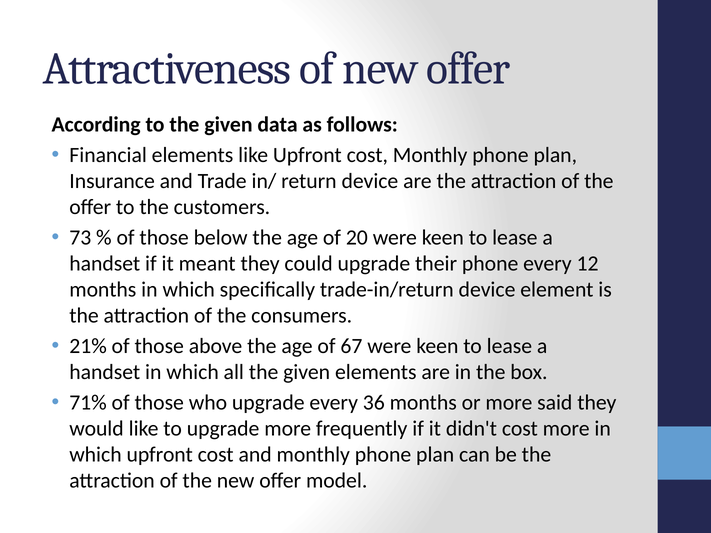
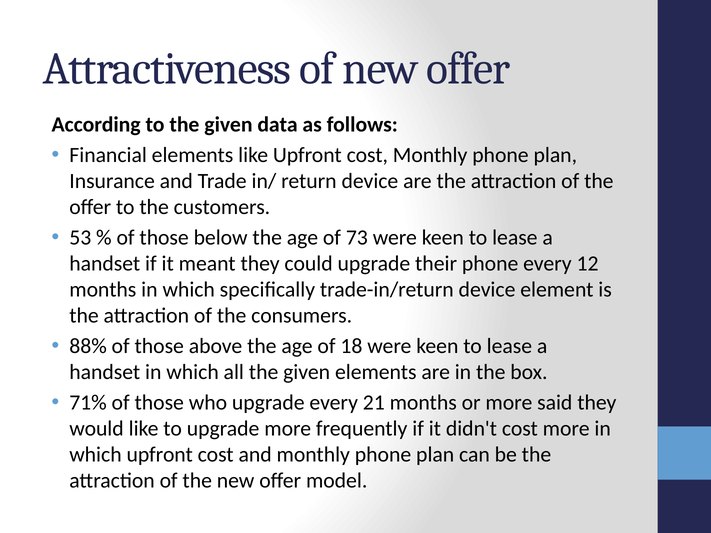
73: 73 -> 53 (80, 238)
20: 20 -> 73 (357, 238)
21%: 21% -> 88% (88, 346)
67: 67 -> 18 (351, 346)
36: 36 -> 21 (374, 403)
